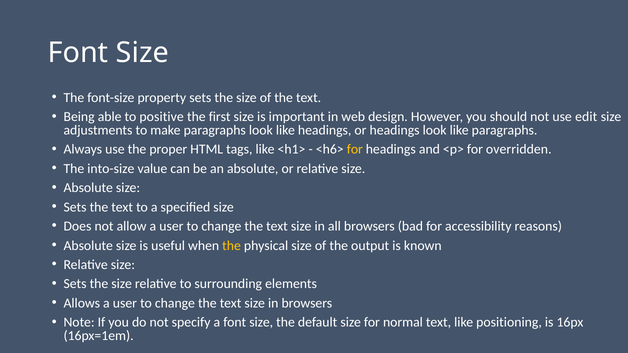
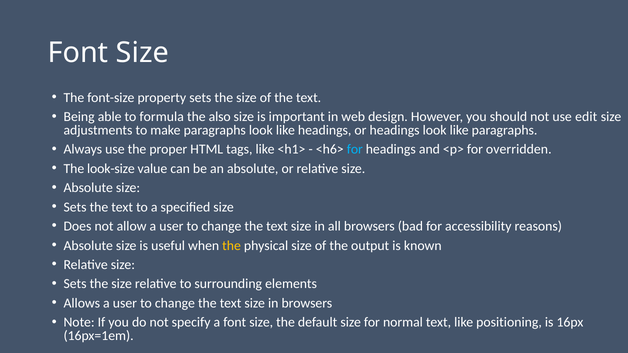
positive: positive -> formula (162, 117)
first: first -> also (220, 117)
for colour: yellow -> light blue (355, 150)
into-size: into-size -> look-size (111, 169)
